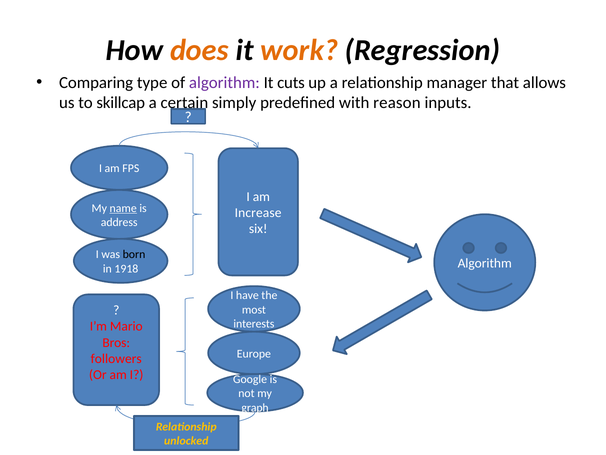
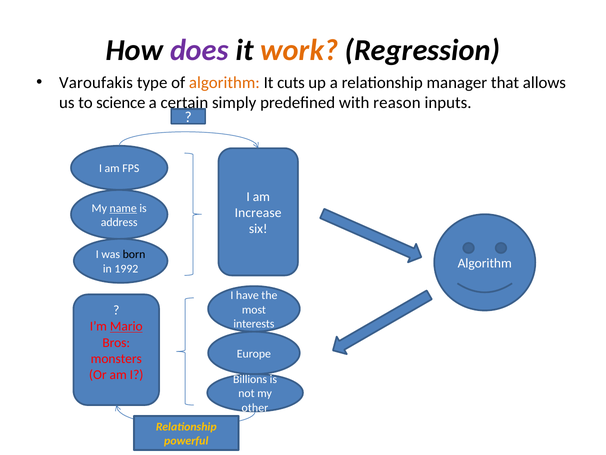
does colour: orange -> purple (199, 50)
Comparing: Comparing -> Varoufakis (96, 82)
algorithm colour: purple -> orange (224, 82)
skillcap: skillcap -> science (121, 103)
1918: 1918 -> 1992 (126, 268)
Mario underline: none -> present (126, 326)
followers: followers -> monsters (116, 358)
Google: Google -> Billions (250, 379)
graph: graph -> other (255, 407)
unlocked: unlocked -> powerful (186, 440)
